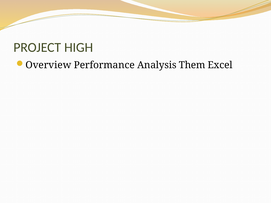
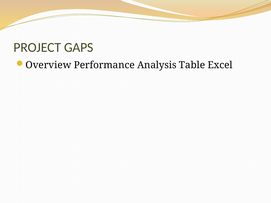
HIGH: HIGH -> GAPS (79, 48)
Them: Them -> Table (192, 65)
